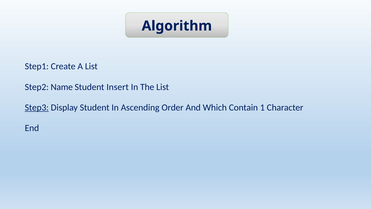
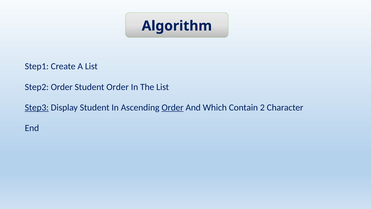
Step2 Name: Name -> Order (62, 87)
Student Insert: Insert -> Order (118, 87)
Order underline: none -> present (173, 107)
1: 1 -> 2 (262, 107)
